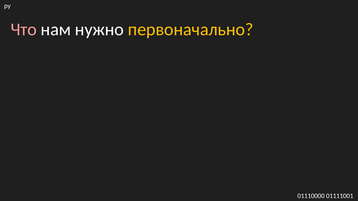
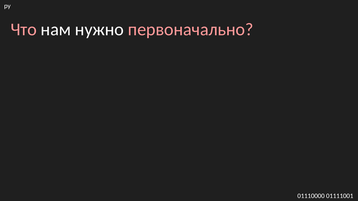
первоначально colour: yellow -> pink (191, 30)
